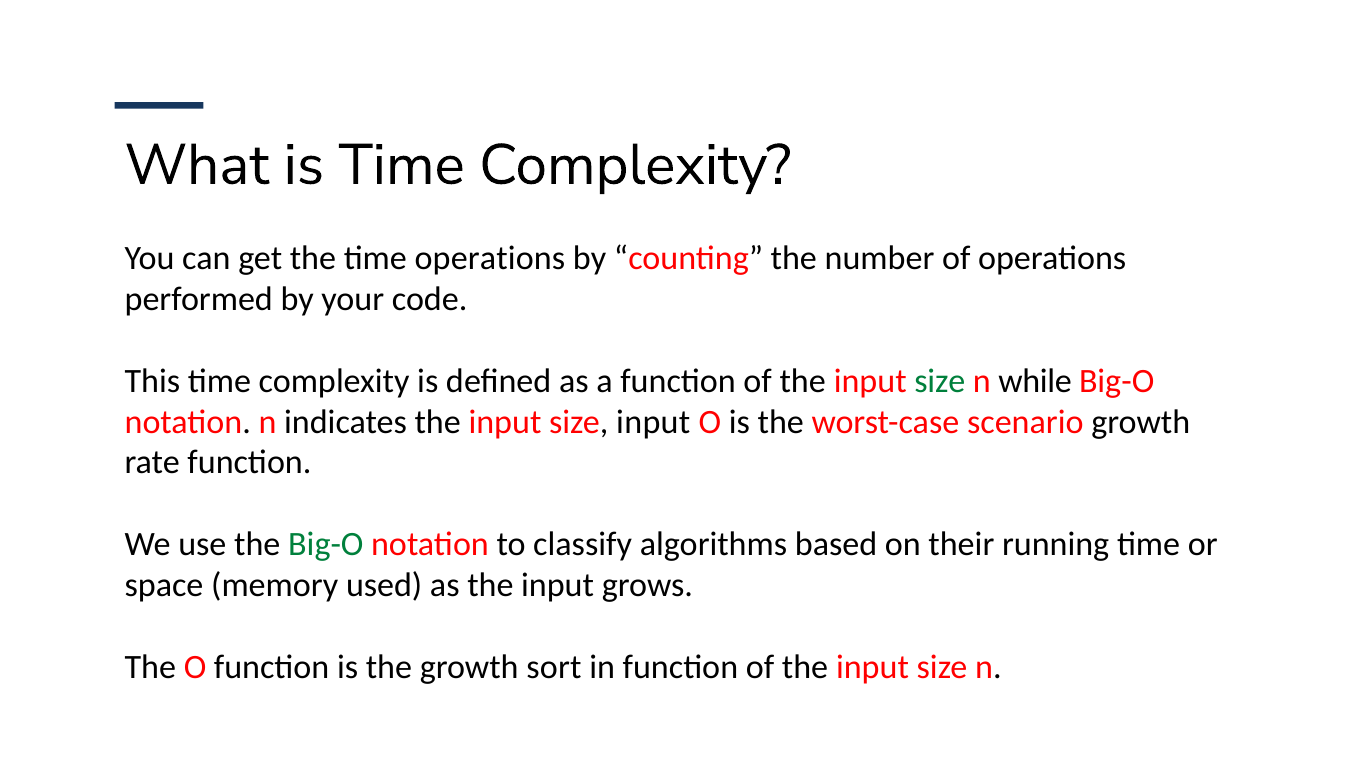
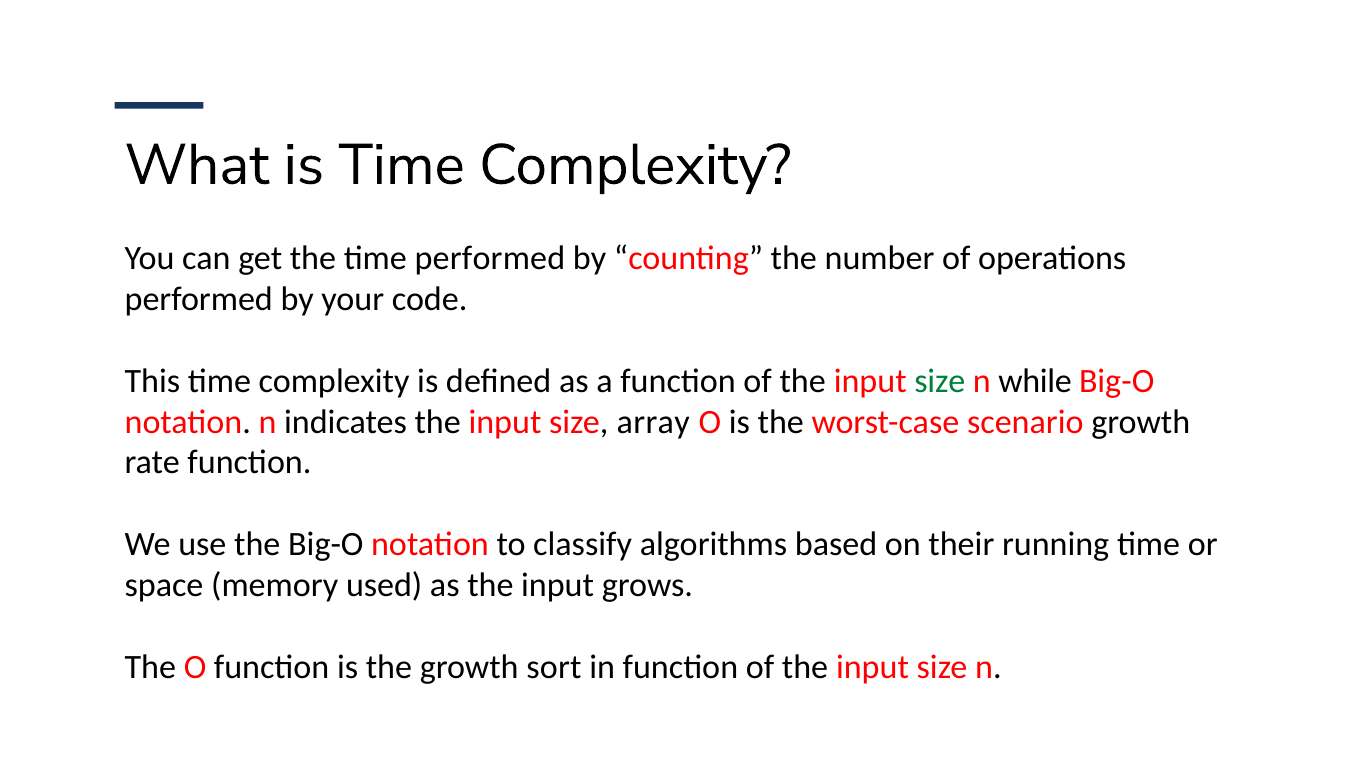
time operations: operations -> performed (490, 258)
size input: input -> array (653, 422)
Big-O colour: green -> black (326, 544)
